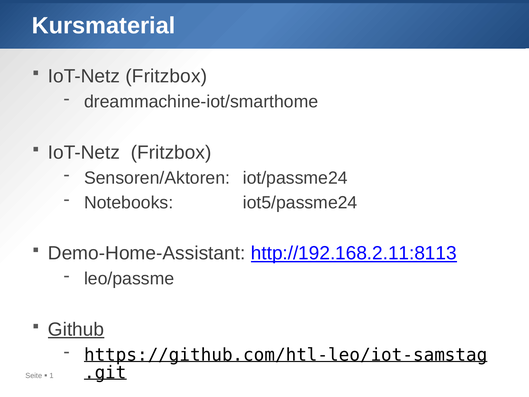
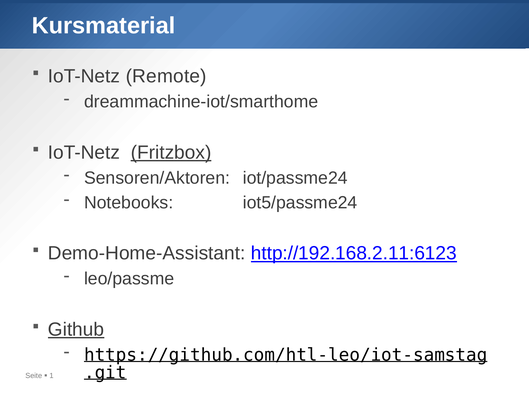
Fritzbox: Fritzbox -> Remote (166, 76)
Fritzbox underline: none -> present (171, 152)
http://192.168.2.11:8113: http://192.168.2.11:8113 -> http://192.168.2.11:6123 (354, 253)
